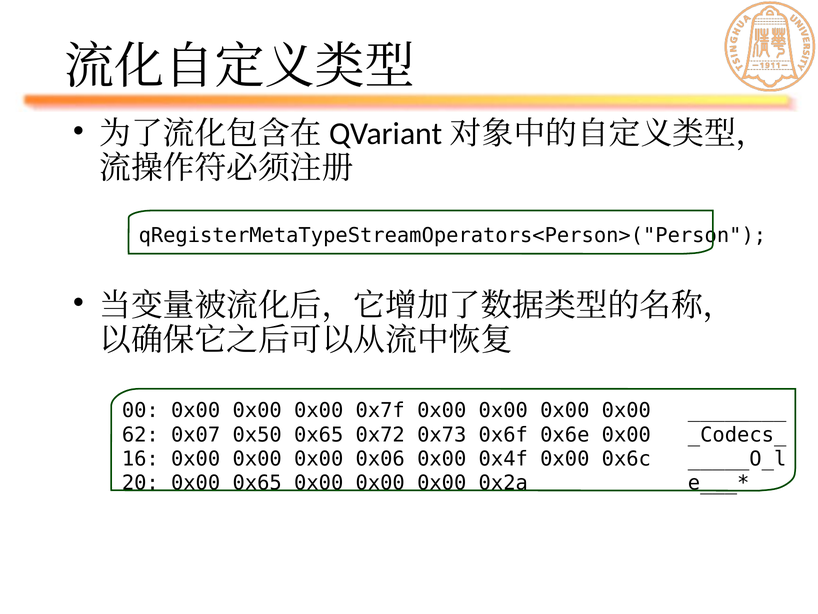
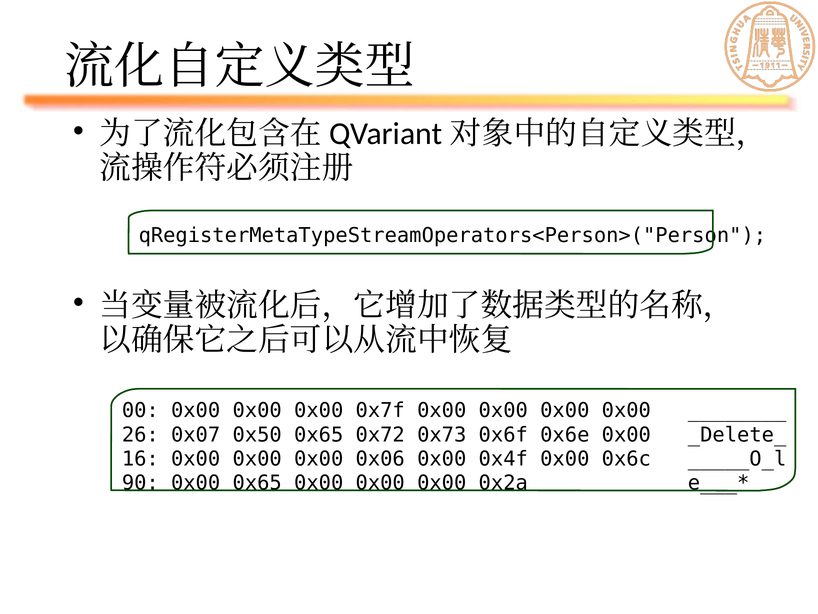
62: 62 -> 26 (140, 434)
_Codecs_: _Codecs_ -> _Delete_ (737, 434)
20: 20 -> 90 (140, 483)
